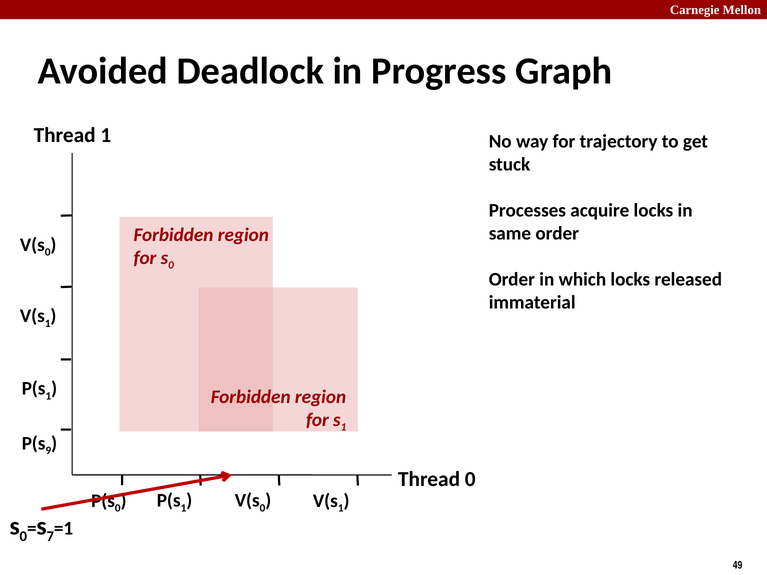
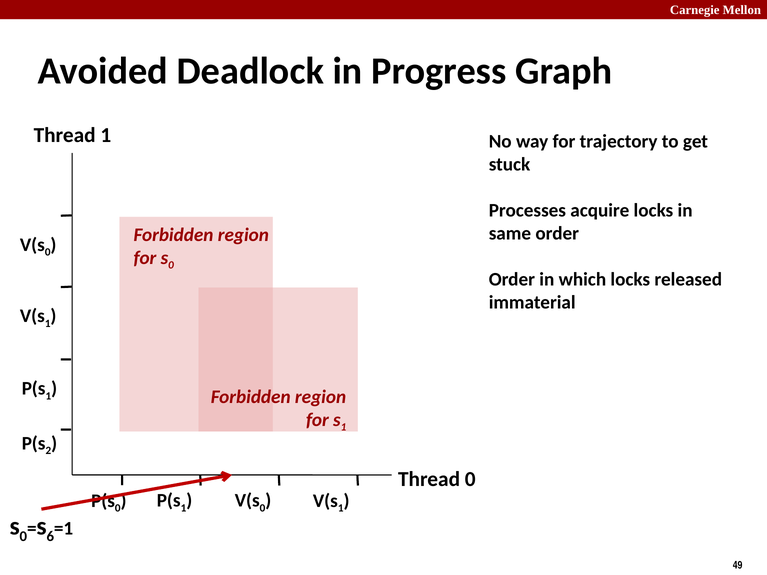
9: 9 -> 2 (48, 451)
7: 7 -> 6 (50, 536)
